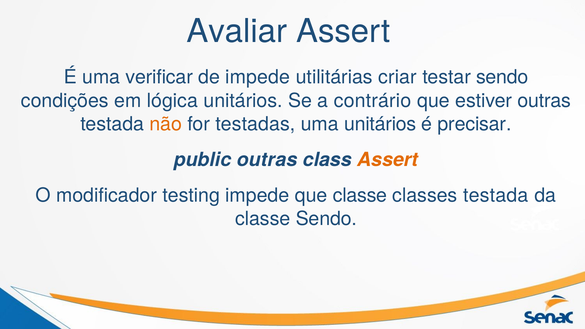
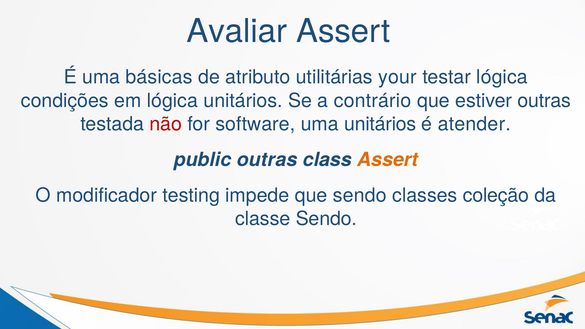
verificar: verificar -> básicas (159, 77)
de impede: impede -> atributo (258, 77)
criar: criar -> your (397, 77)
testar sendo: sendo -> lógica (502, 77)
não colour: orange -> red (166, 124)
testadas: testadas -> software (255, 124)
precisar: precisar -> atender (474, 124)
que classe: classe -> sendo (360, 195)
classes testada: testada -> coleção (496, 195)
